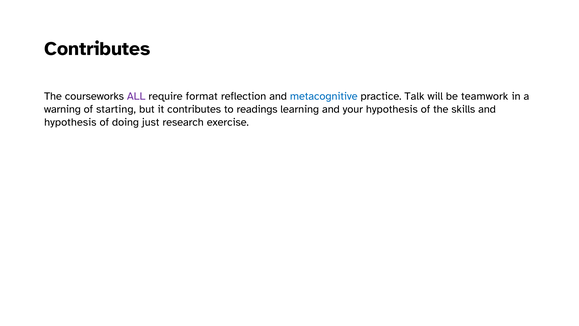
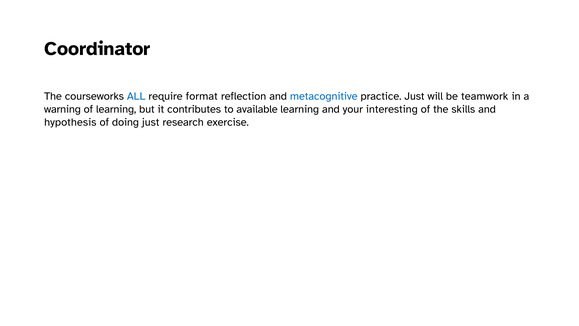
Contributes: Contributes -> Coordinator (97, 49)
ALL colour: purple -> blue (136, 96)
practice Talk: Talk -> Just (414, 96)
of starting: starting -> learning (116, 109)
readings: readings -> available (257, 109)
your hypothesis: hypothesis -> interesting (392, 109)
